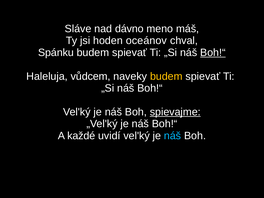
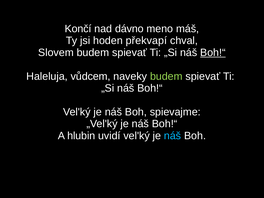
Sláve: Sláve -> Končí (78, 29)
oceánov: oceánov -> překvapí (146, 41)
Spánku: Spánku -> Slovem (56, 53)
budem colour: yellow -> light green (166, 76)
spievajme underline: present -> none (175, 112)
každé: každé -> hlubin (81, 136)
